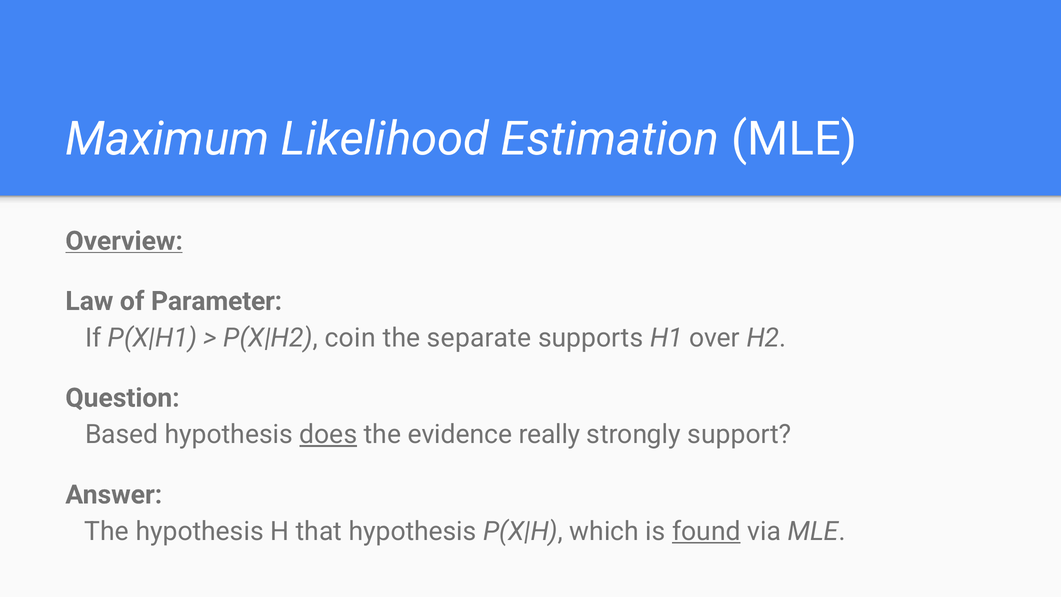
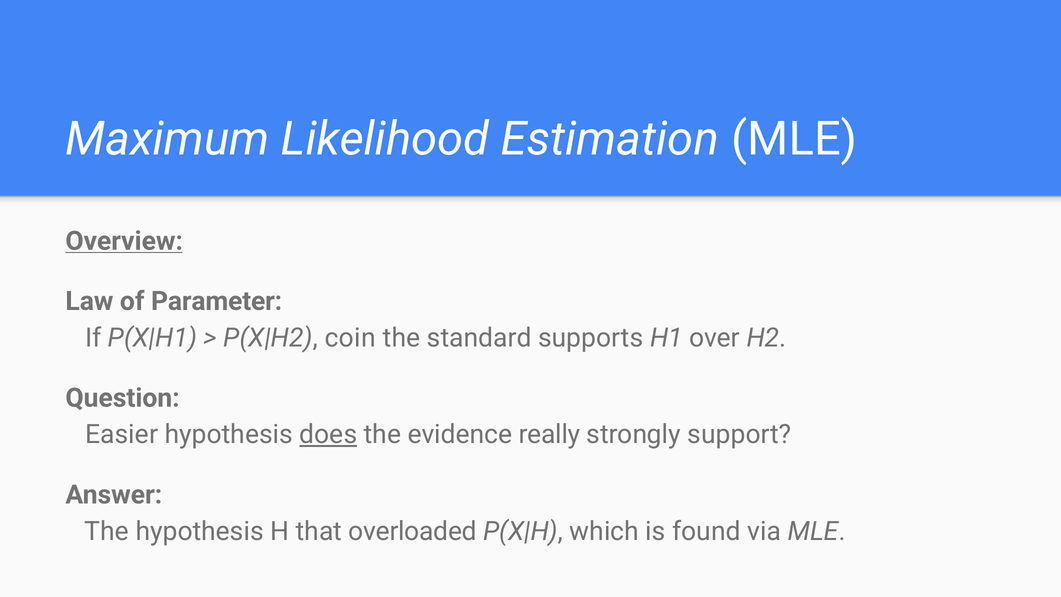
separate: separate -> standard (479, 338)
Based: Based -> Easier (122, 434)
that hypothesis: hypothesis -> overloaded (413, 531)
found underline: present -> none (706, 531)
